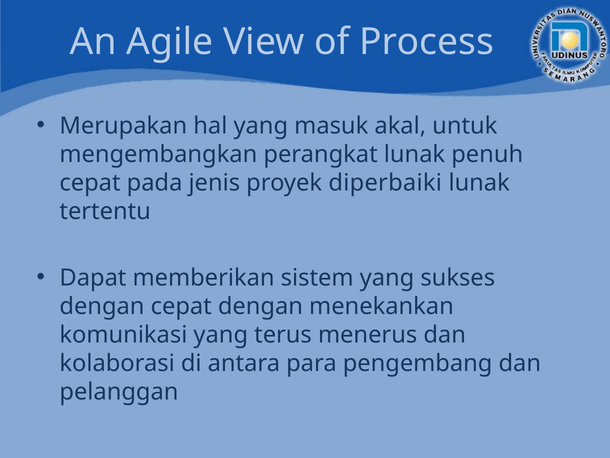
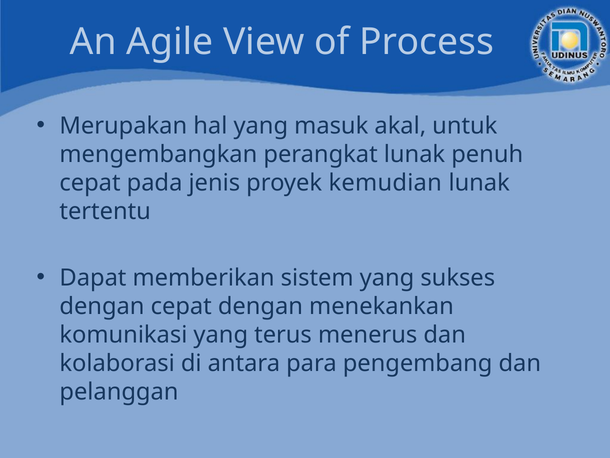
diperbaiki: diperbaiki -> kemudian (385, 183)
